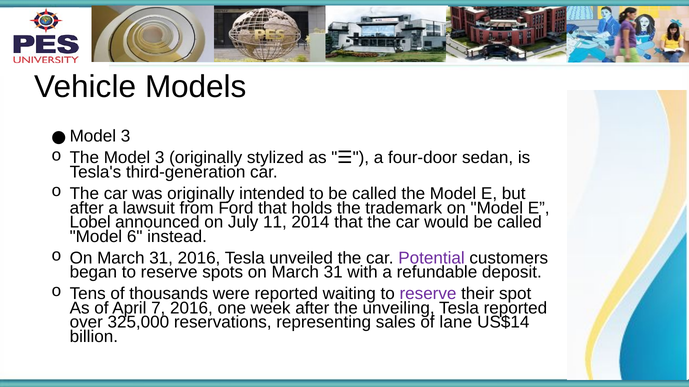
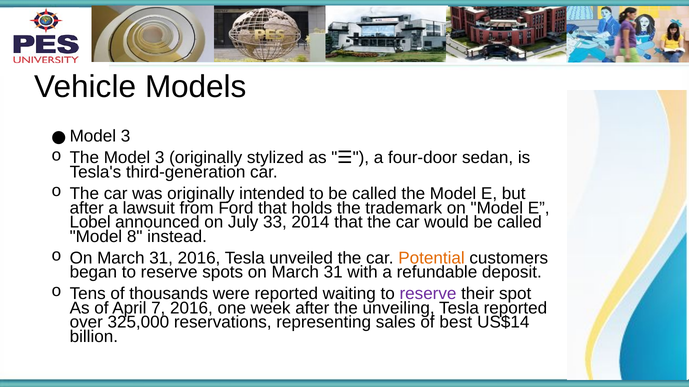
11: 11 -> 33 (275, 223)
6: 6 -> 8 (135, 237)
Potential colour: purple -> orange (432, 258)
lane: lane -> best (456, 323)
